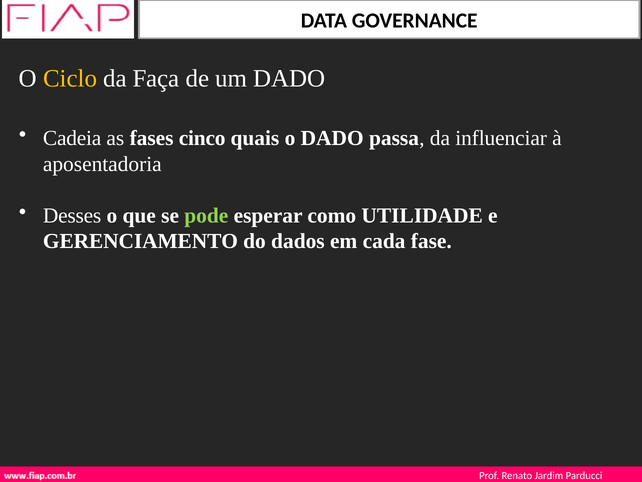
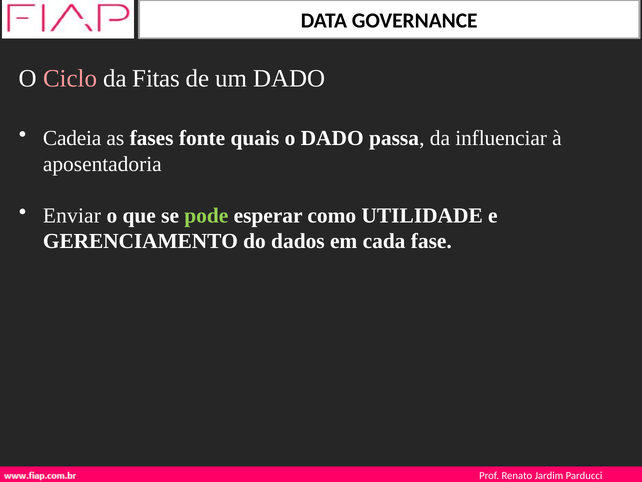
Ciclo colour: yellow -> pink (70, 79)
Faça: Faça -> Fitas (156, 79)
cinco: cinco -> fonte (202, 138)
Desses: Desses -> Enviar (72, 215)
